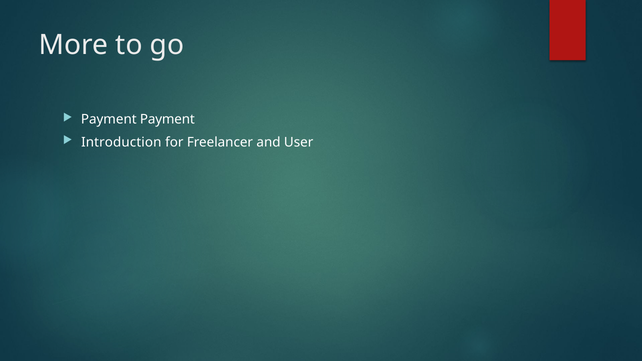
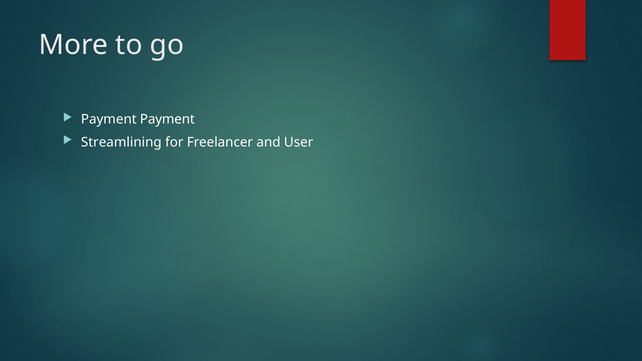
Introduction: Introduction -> Streamlining (121, 142)
